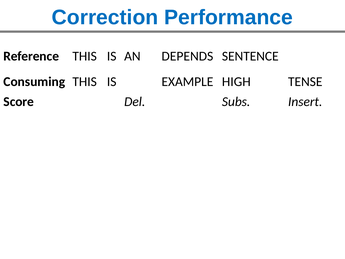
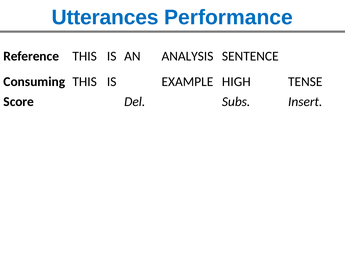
Correction: Correction -> Utterances (105, 17)
DEPENDS: DEPENDS -> ANALYSIS (187, 56)
